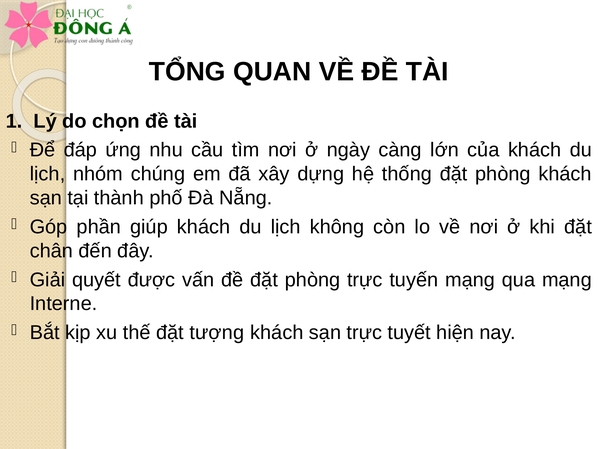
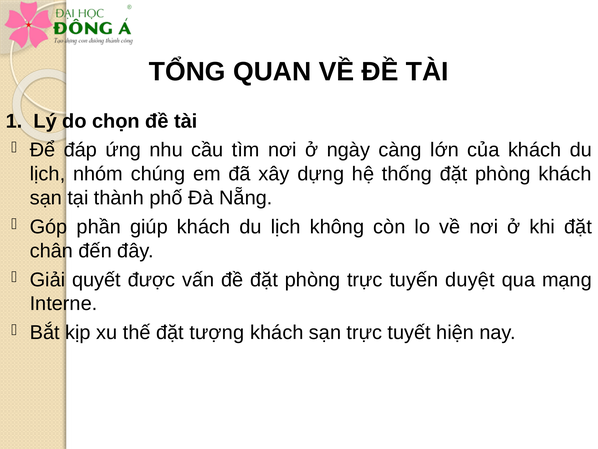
tuyến mạng: mạng -> duyệt (470, 279)
